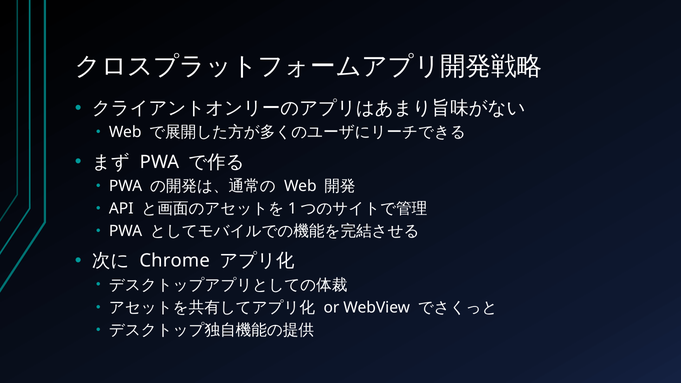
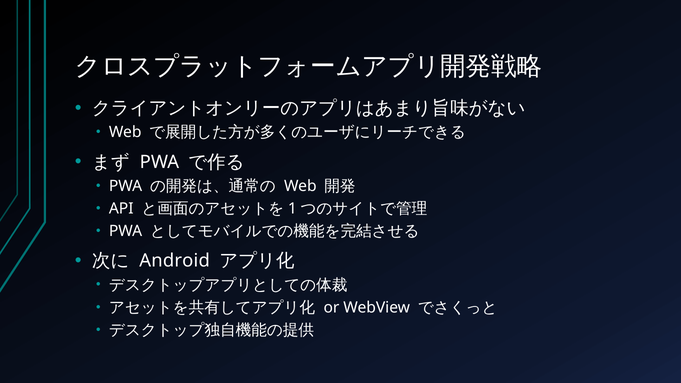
Chrome: Chrome -> Android (175, 261)
